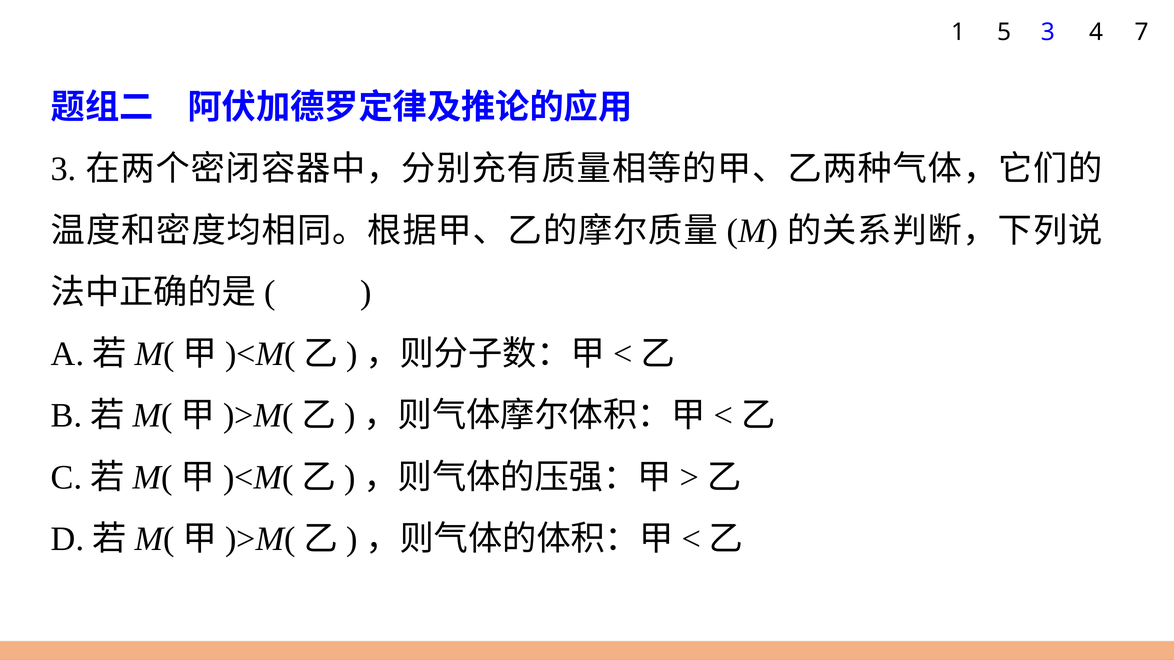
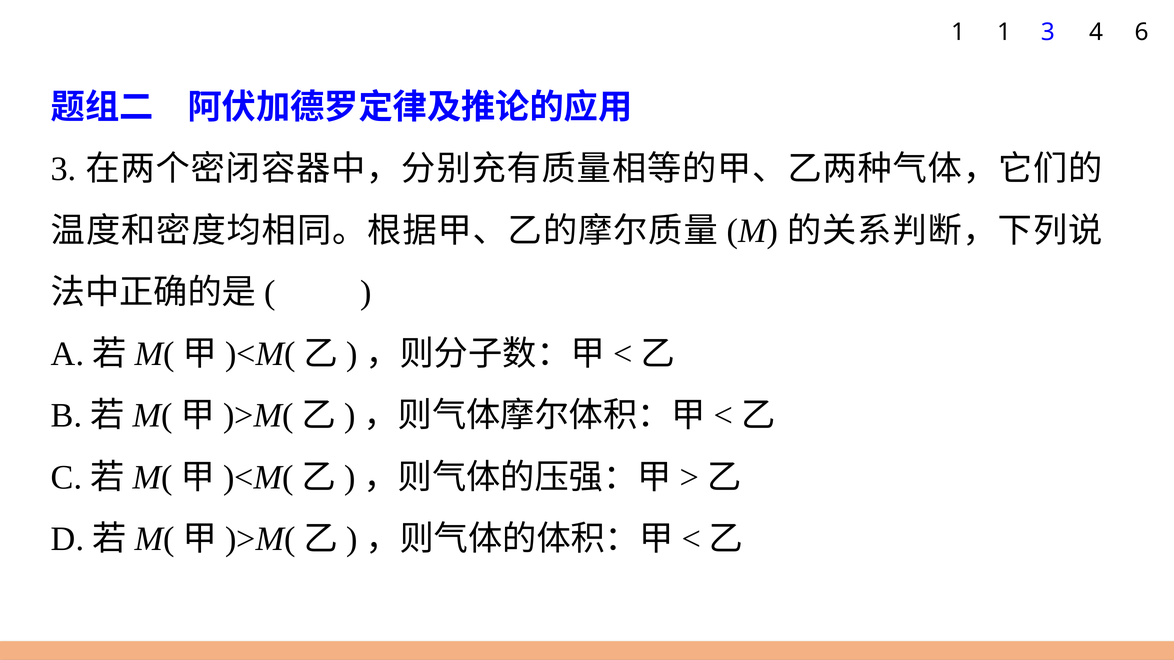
1 5: 5 -> 1 (1004, 32)
7: 7 -> 6 (1142, 32)
